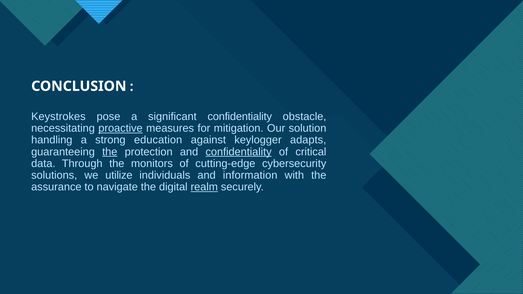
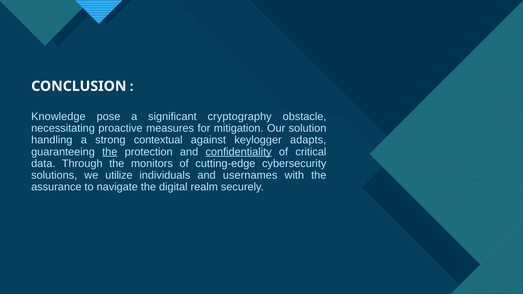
Keystrokes: Keystrokes -> Knowledge (58, 117)
significant confidentiality: confidentiality -> cryptography (240, 117)
proactive underline: present -> none (121, 128)
education: education -> contextual (158, 140)
information: information -> usernames (250, 175)
realm underline: present -> none (204, 187)
